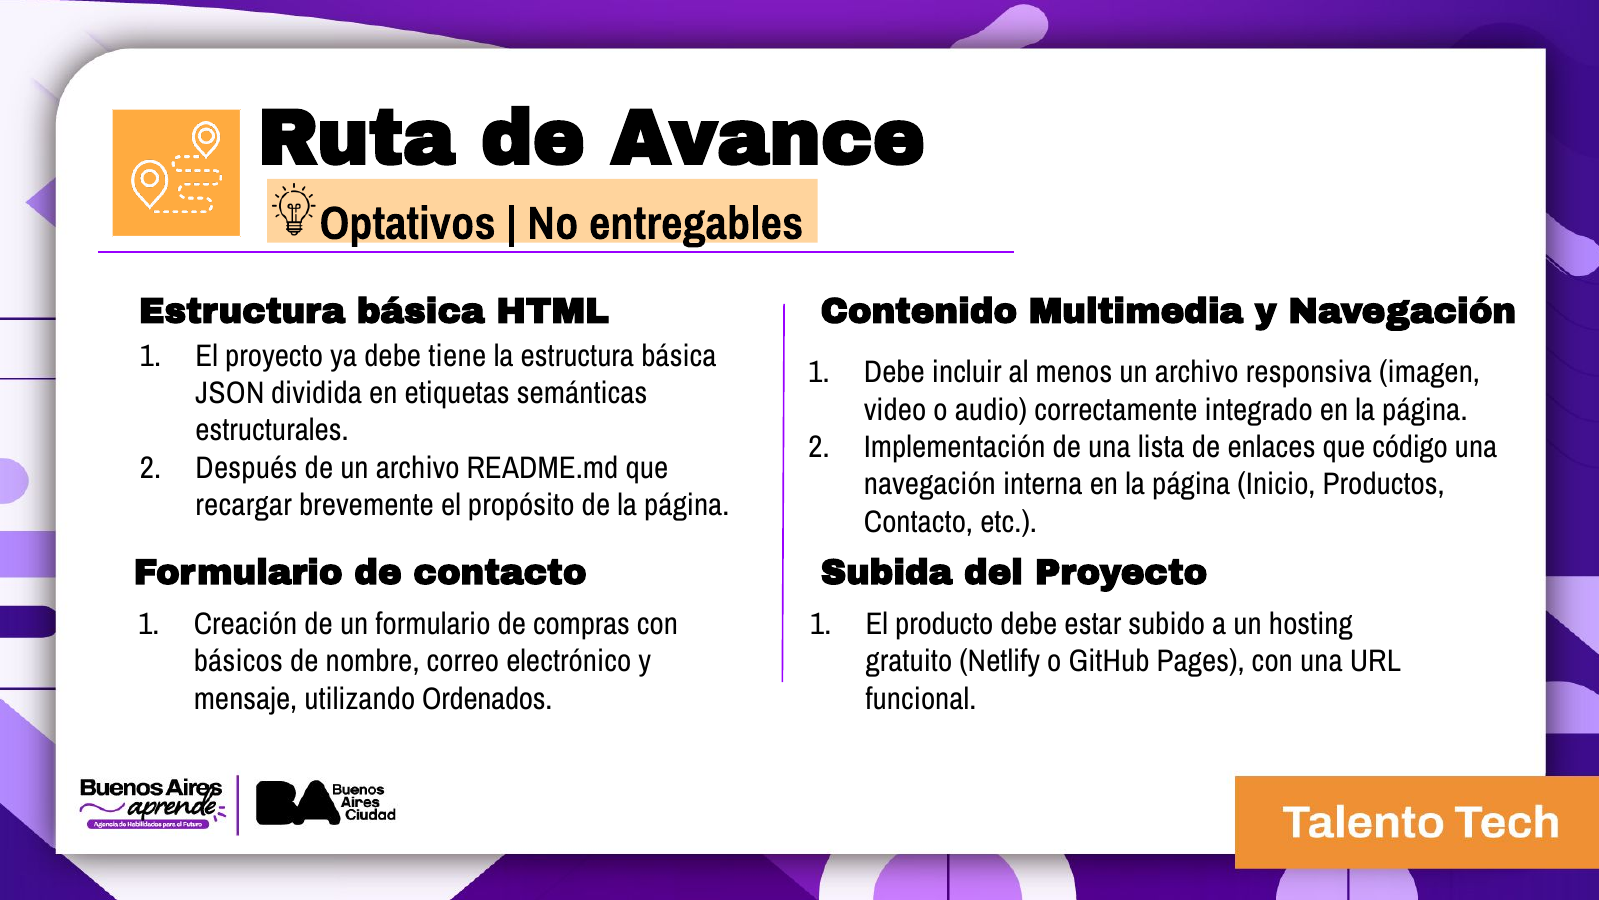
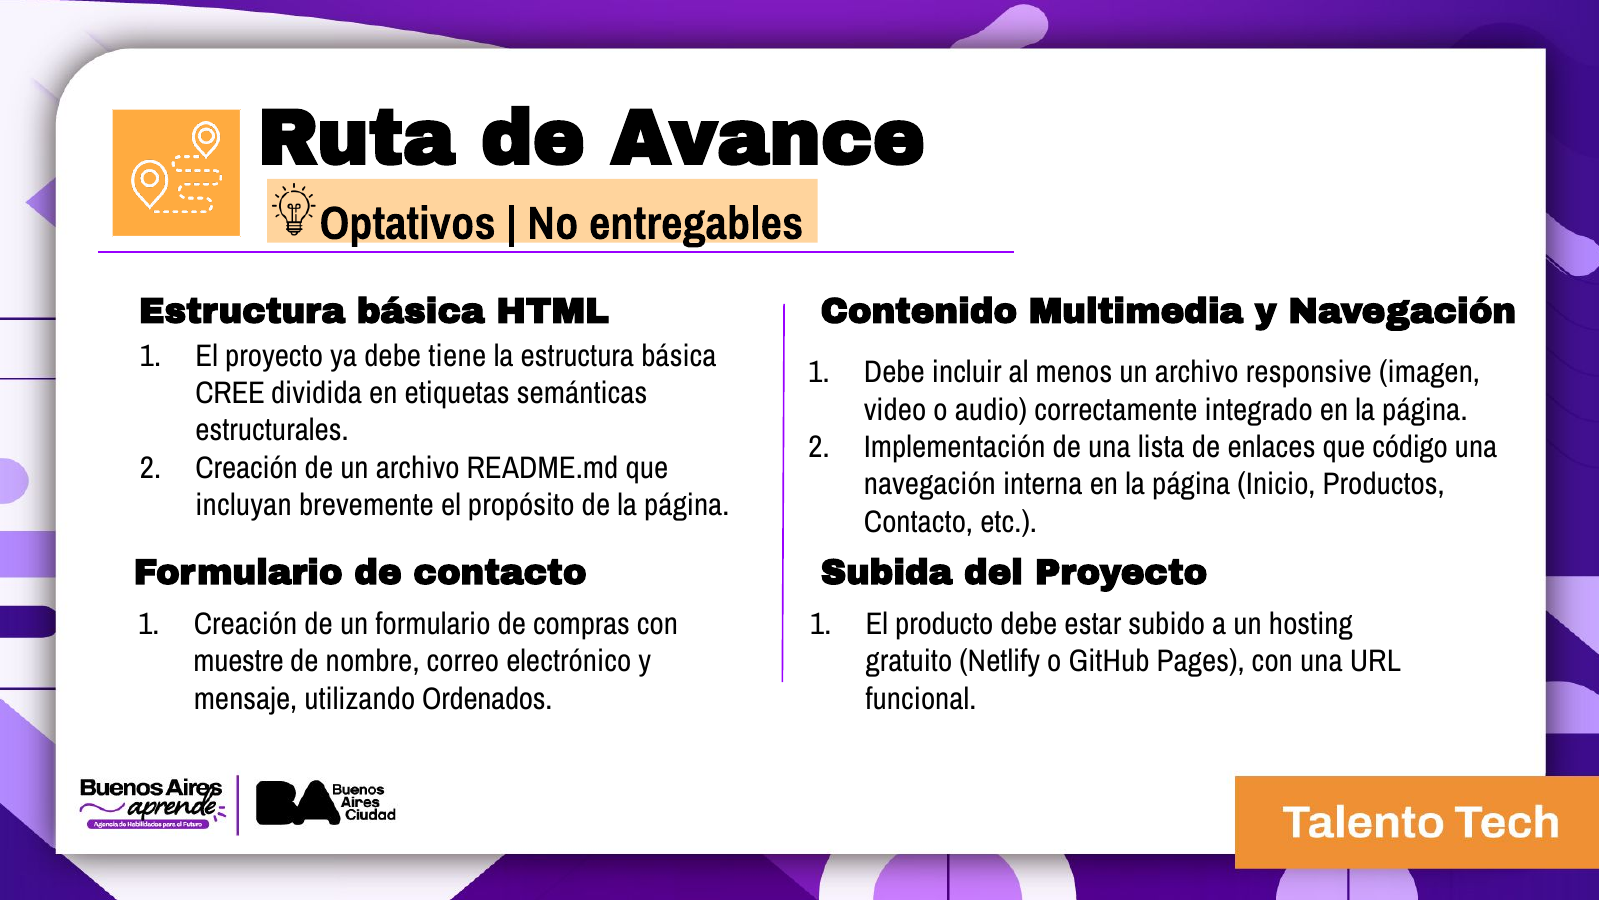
responsiva: responsiva -> responsive (1309, 372)
JSON: JSON -> CREE (230, 393)
Después: Después -> Creación (247, 468)
recargar: recargar -> incluyan (244, 505)
básicos: básicos -> muestre (239, 661)
